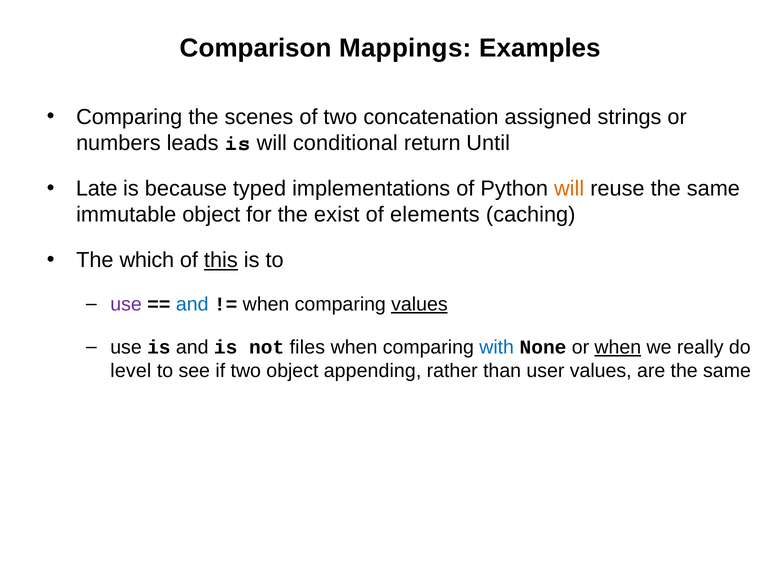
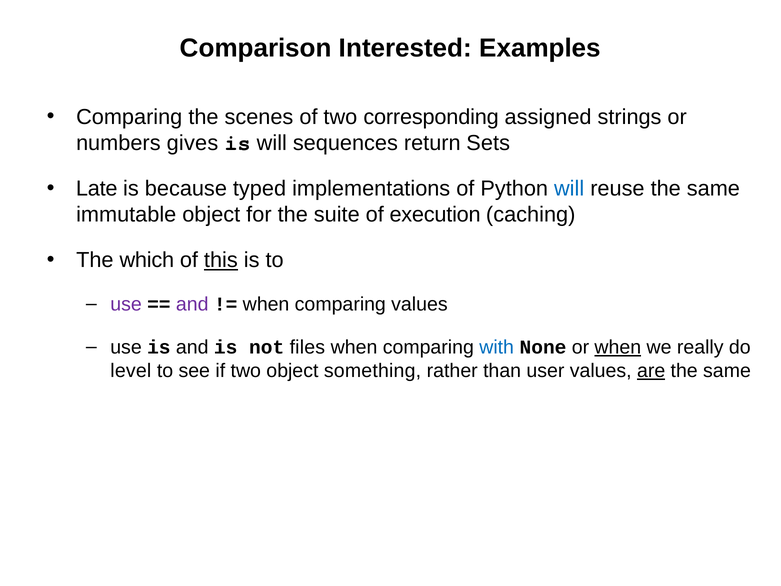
Mappings: Mappings -> Interested (405, 48)
concatenation: concatenation -> corresponding (431, 117)
leads: leads -> gives (192, 143)
conditional: conditional -> sequences (345, 143)
Until: Until -> Sets (488, 143)
will colour: orange -> blue (569, 188)
exist: exist -> suite (337, 215)
elements: elements -> execution (435, 215)
and colour: blue -> purple (192, 304)
values underline: present -> none (419, 304)
appending: appending -> something (372, 371)
are underline: none -> present (651, 371)
